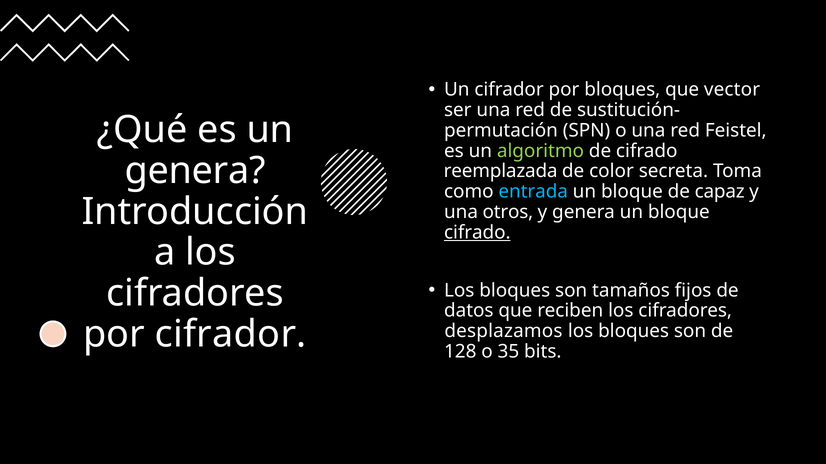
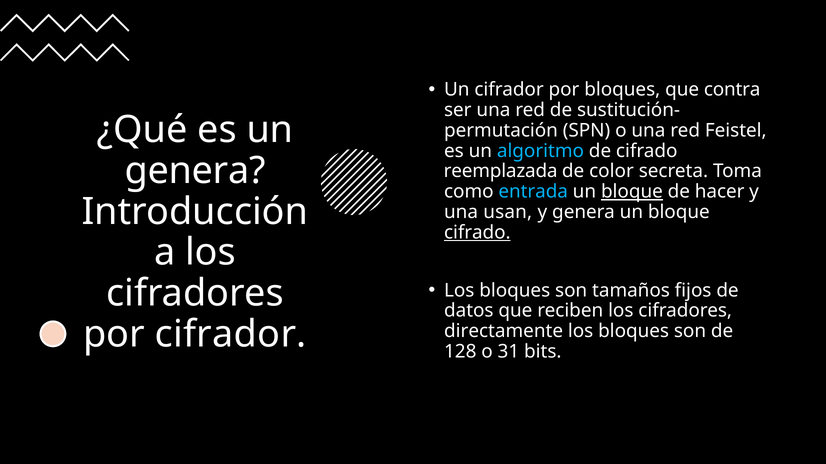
vector: vector -> contra (732, 90)
algoritmo colour: light green -> light blue (540, 151)
bloque underline: none -> present (632, 192)
capaz: capaz -> hacer (720, 192)
otros: otros -> usan (508, 212)
desplazamos: desplazamos -> directamente (504, 332)
35: 35 -> 31 (508, 352)
